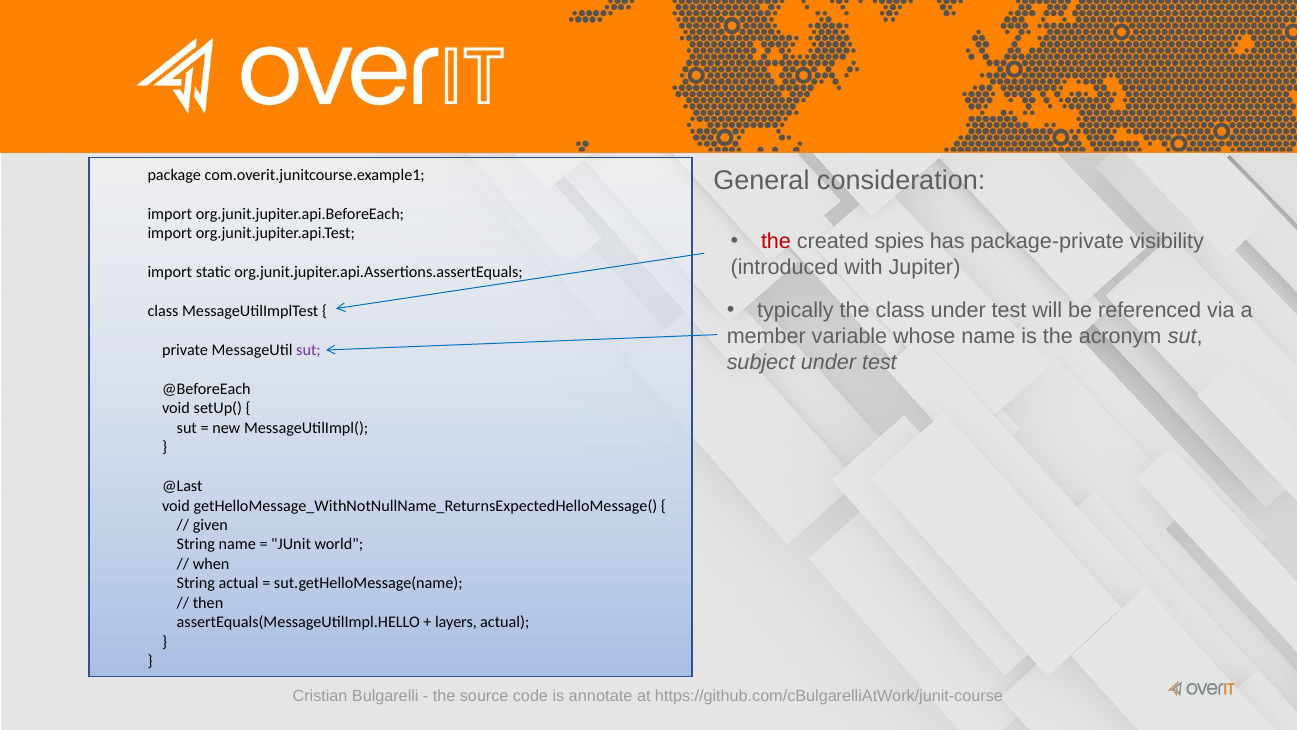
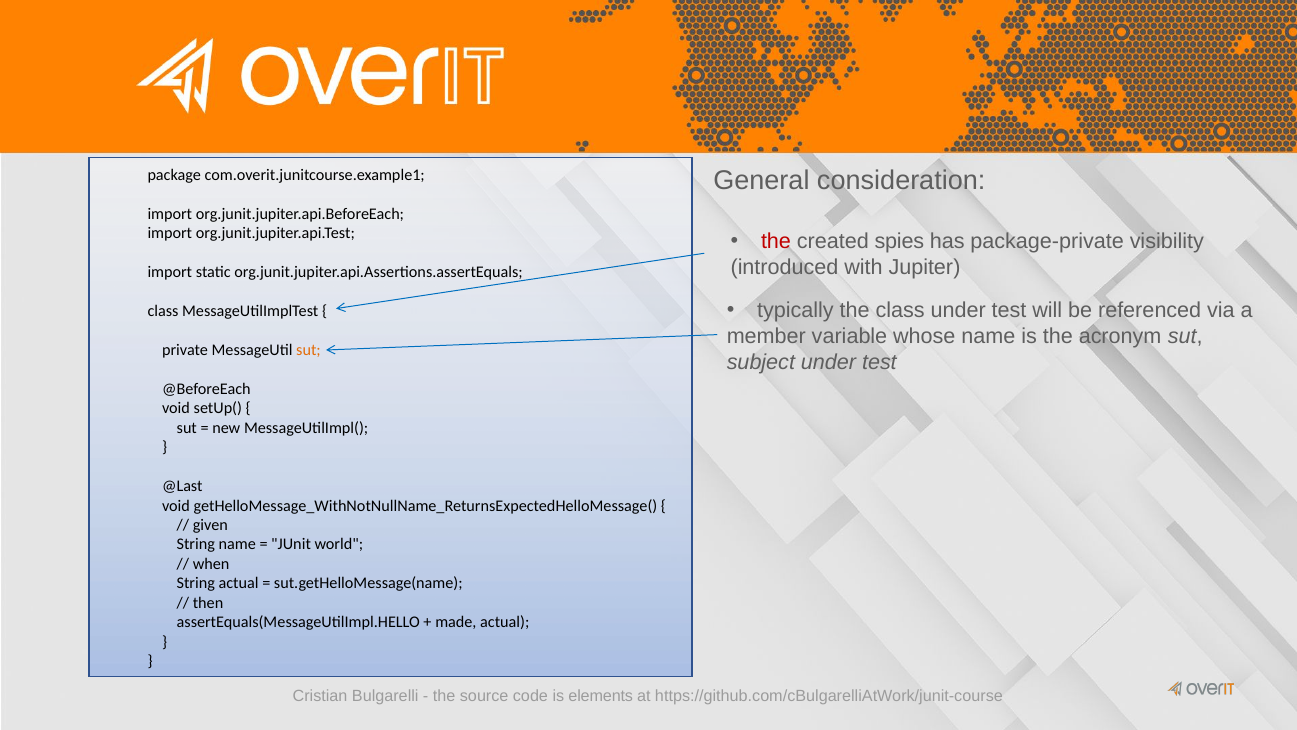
sut colour: purple -> orange (308, 350)
layers: layers -> made (456, 622)
annotate: annotate -> elements (601, 696)
